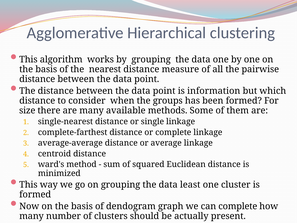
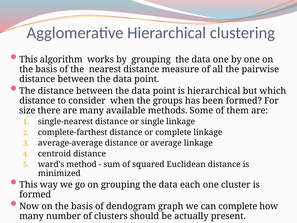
is information: information -> hierarchical (214, 91)
least: least -> each (190, 184)
